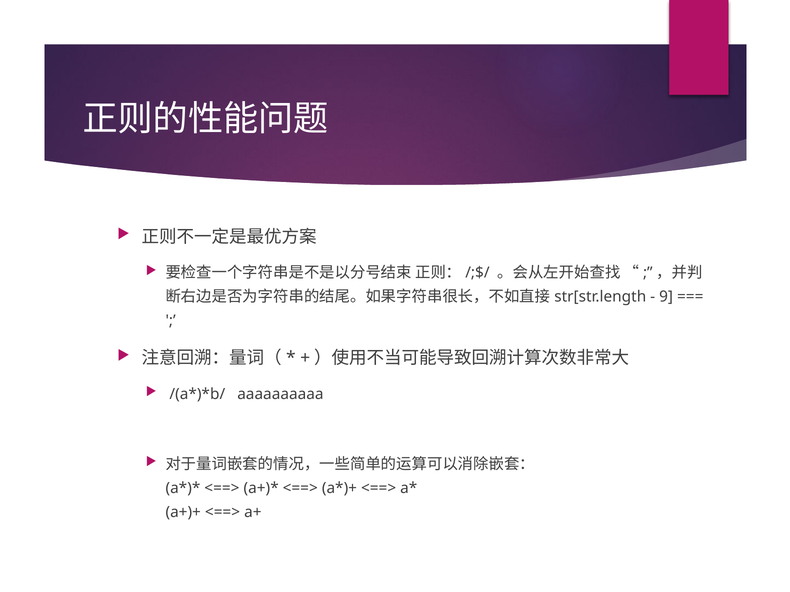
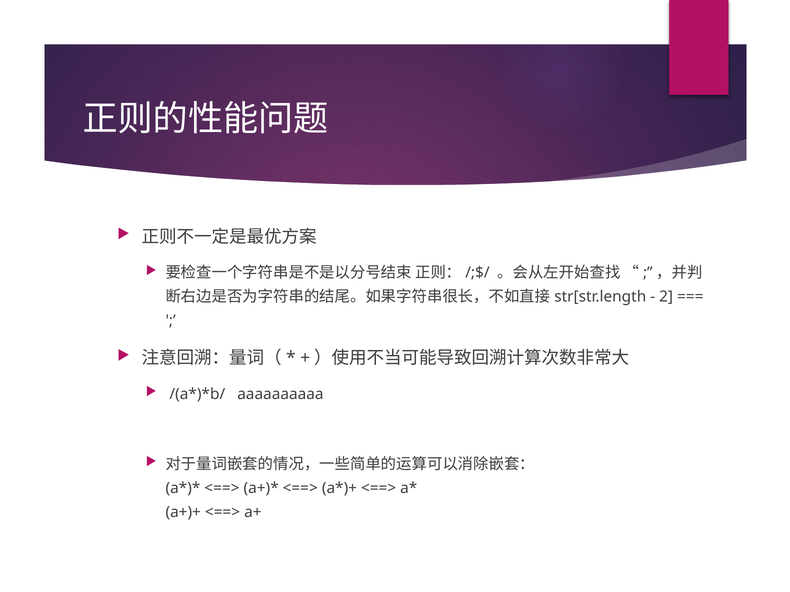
9: 9 -> 2 (666, 297)
